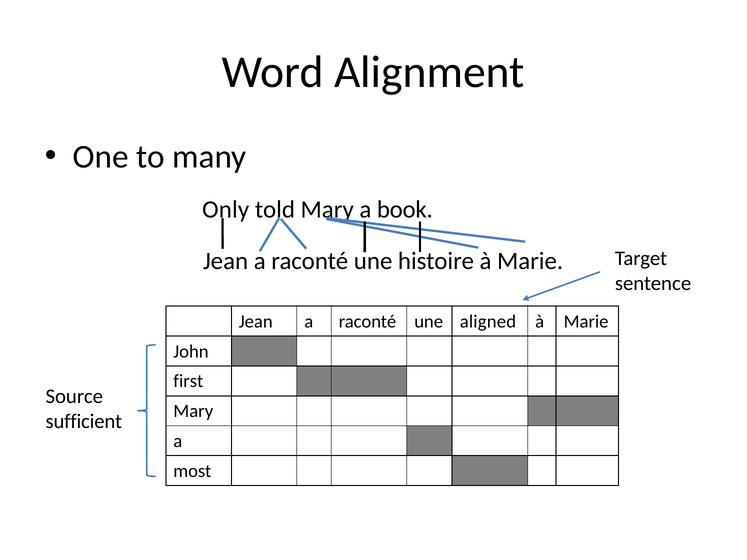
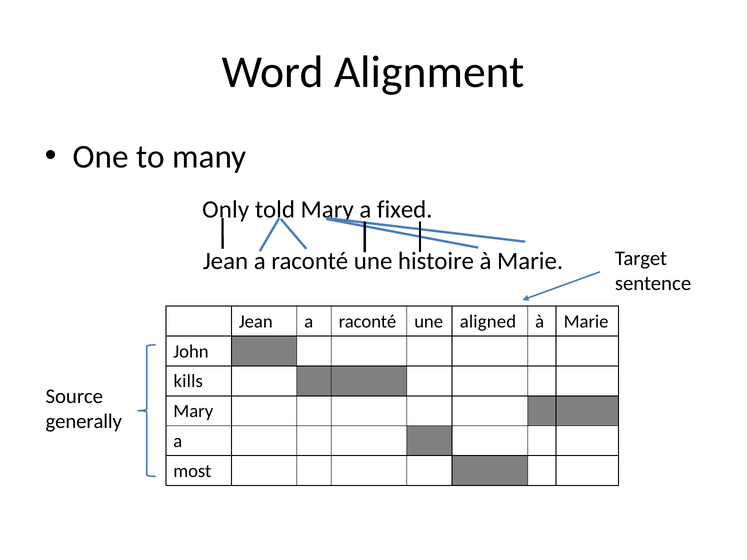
book: book -> fixed (405, 209)
first: first -> kills (188, 381)
sufficient: sufficient -> generally (84, 422)
